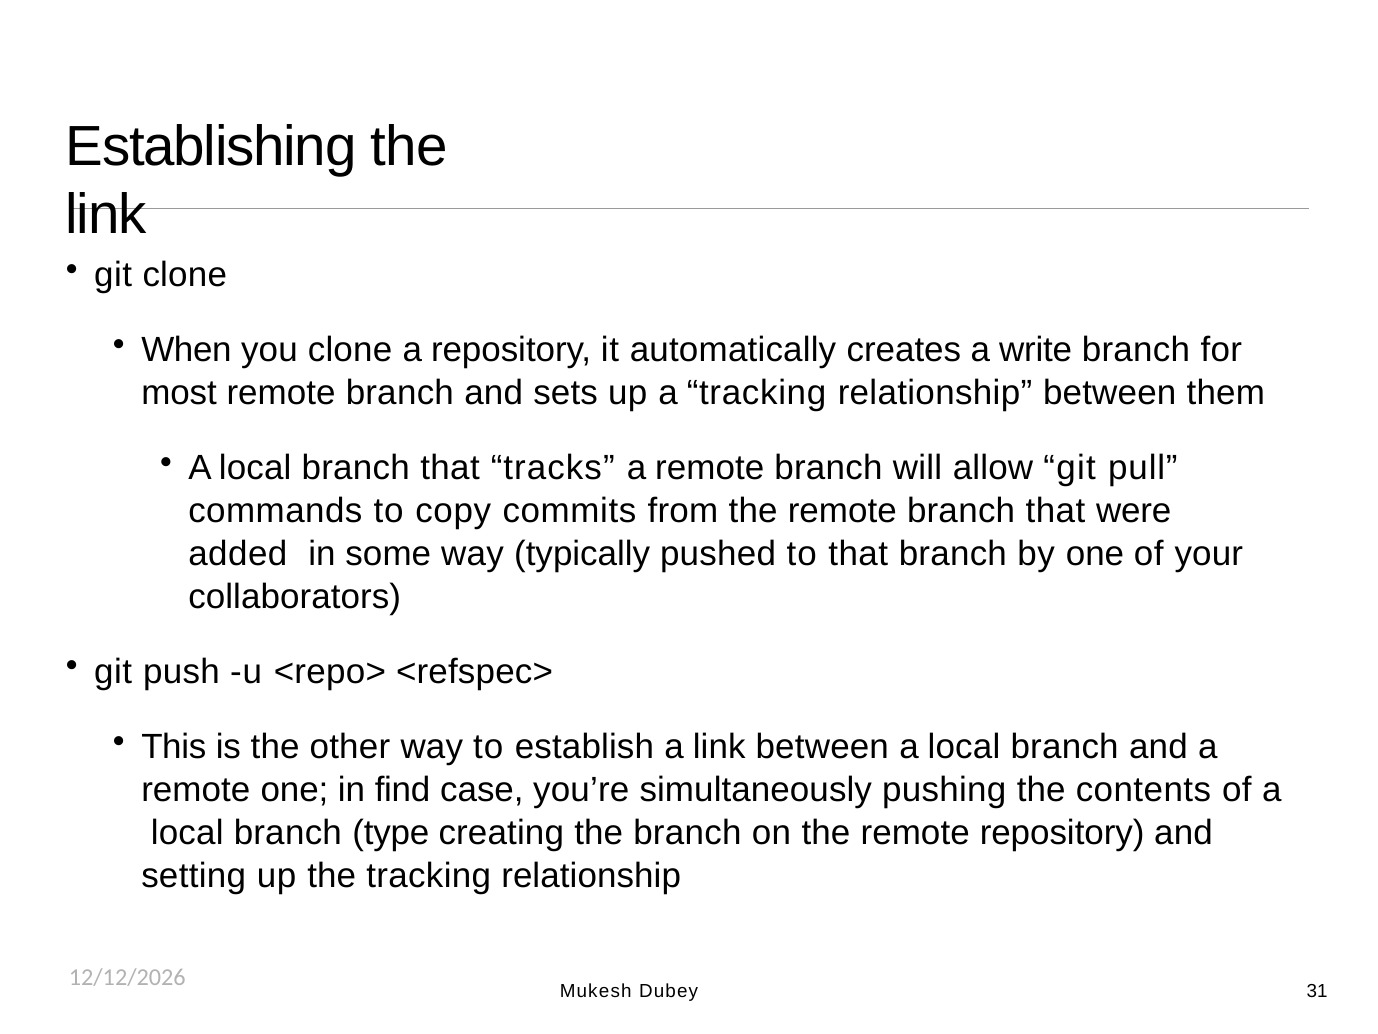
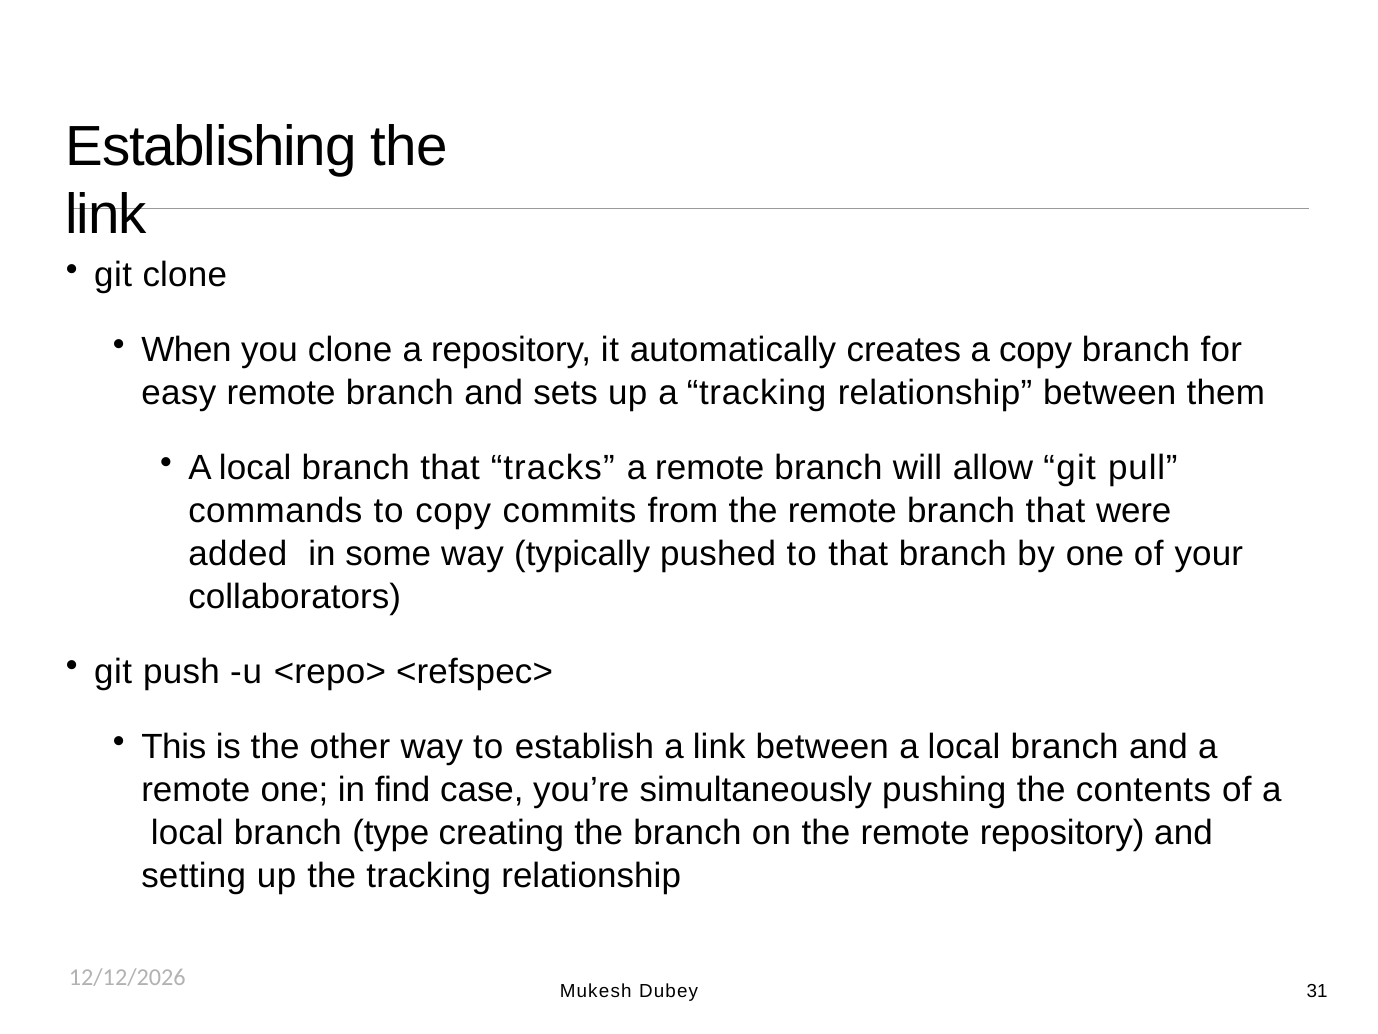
a write: write -> copy (1036, 350)
most: most -> easy (179, 393)
